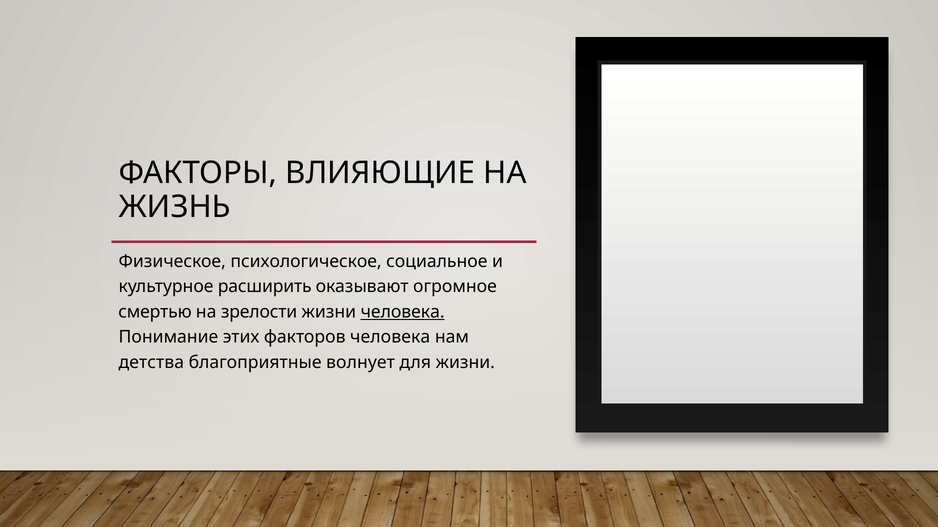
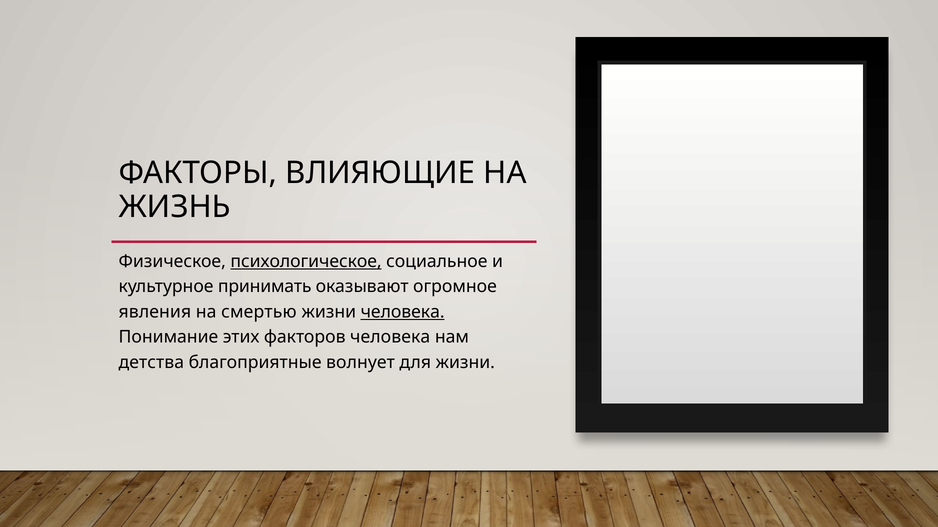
психологическое underline: none -> present (306, 262)
расширить: расширить -> принимать (265, 287)
смертью: смертью -> явления (155, 312)
зрелости: зрелости -> смертью (259, 312)
